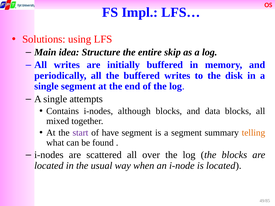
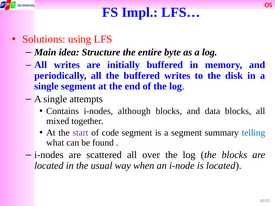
skip: skip -> byte (173, 52)
have: have -> code (110, 133)
telling colour: orange -> blue (253, 133)
